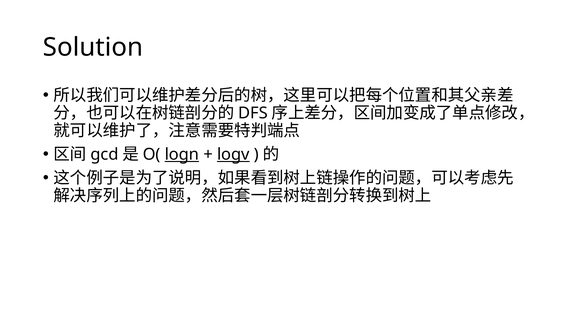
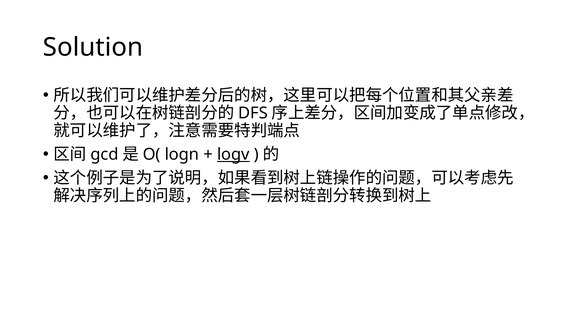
logn underline: present -> none (182, 155)
